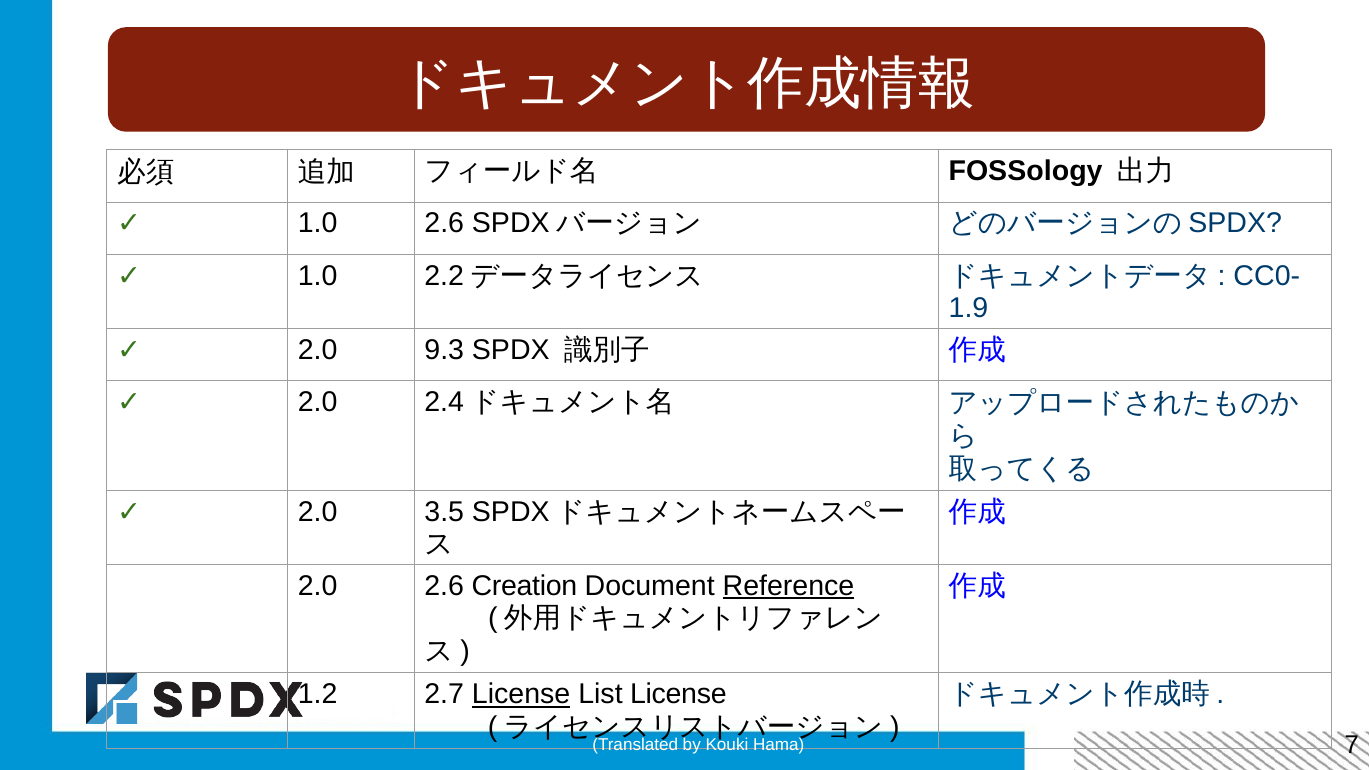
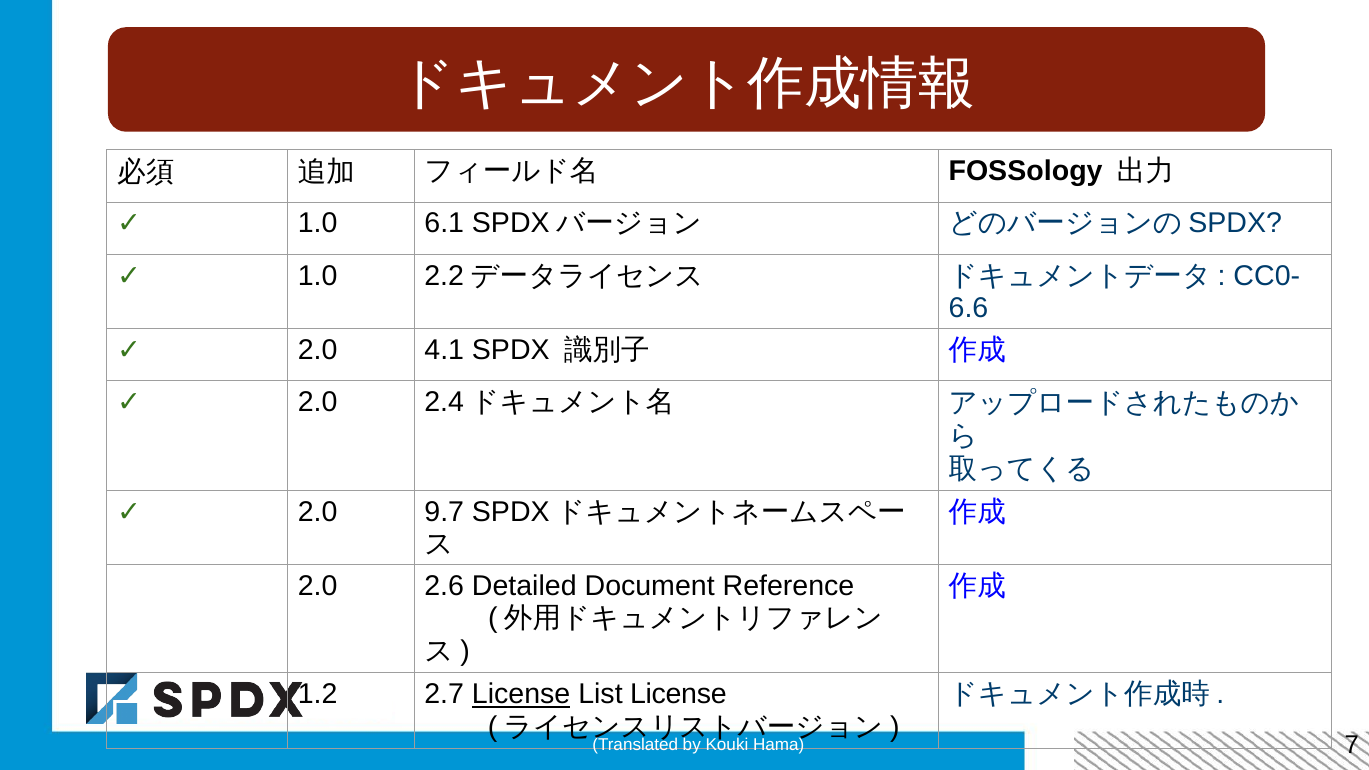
1.0 2.6: 2.6 -> 6.1 (444, 224)
1.9: 1.9 -> 6.6 (969, 308)
9.3: 9.3 -> 4.1 (444, 350)
3.5: 3.5 -> 9.7 (444, 512)
Creation: Creation -> Detailed (524, 586)
Reference underline: present -> none (788, 586)
